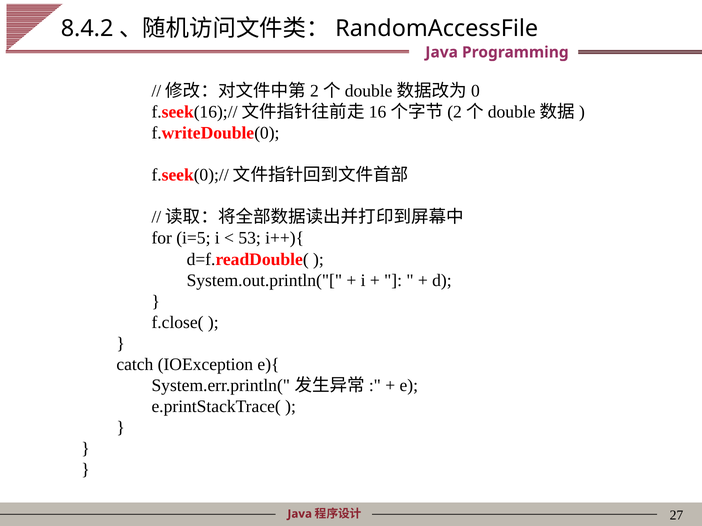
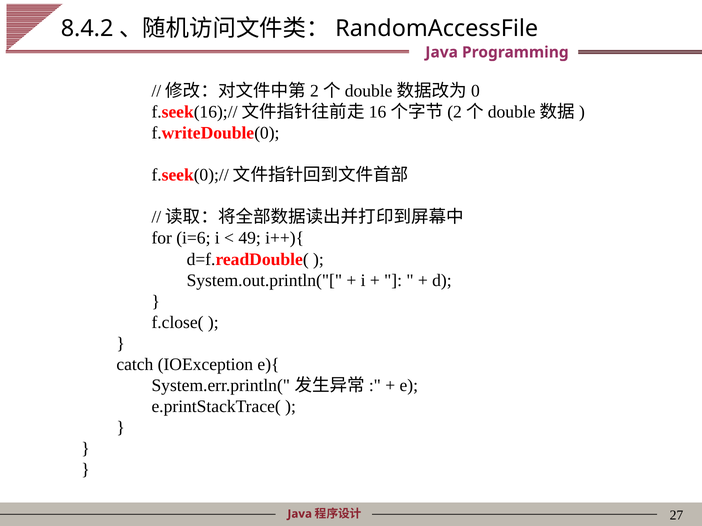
i=5: i=5 -> i=6 (193, 238)
53: 53 -> 49 (250, 238)
